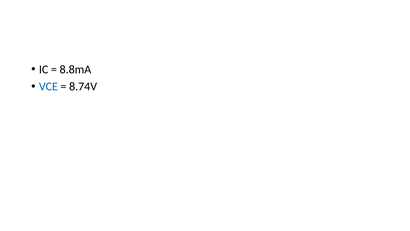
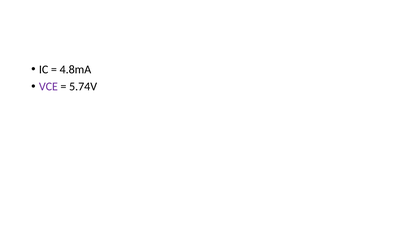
8.8mA: 8.8mA -> 4.8mA (75, 69)
VCE colour: blue -> purple (48, 87)
8.74V: 8.74V -> 5.74V (83, 87)
